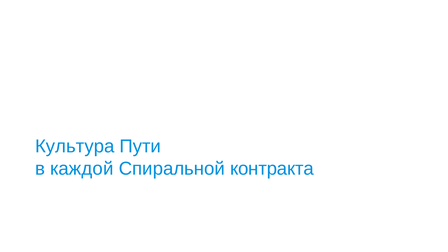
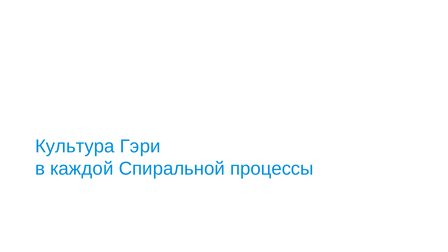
Пути: Пути -> Гэри (140, 146)
контракта: контракта -> процессы (272, 169)
